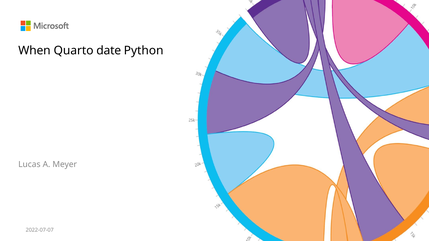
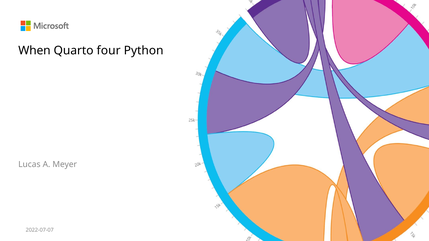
date: date -> four (109, 51)
